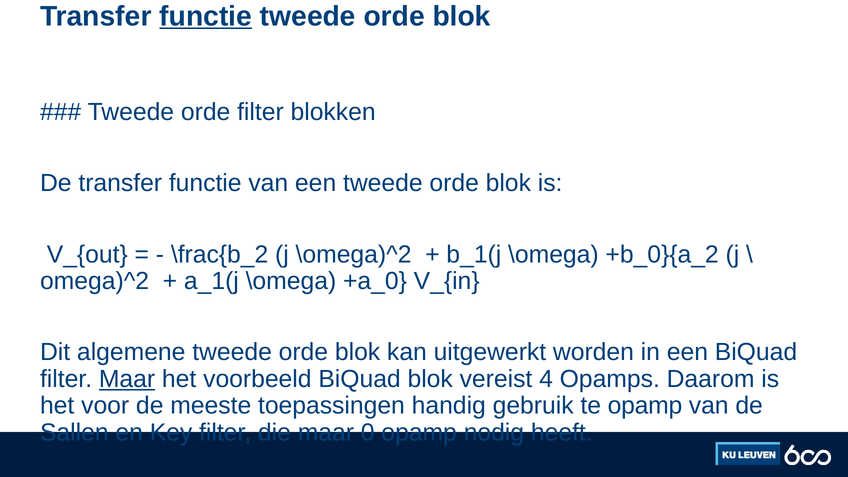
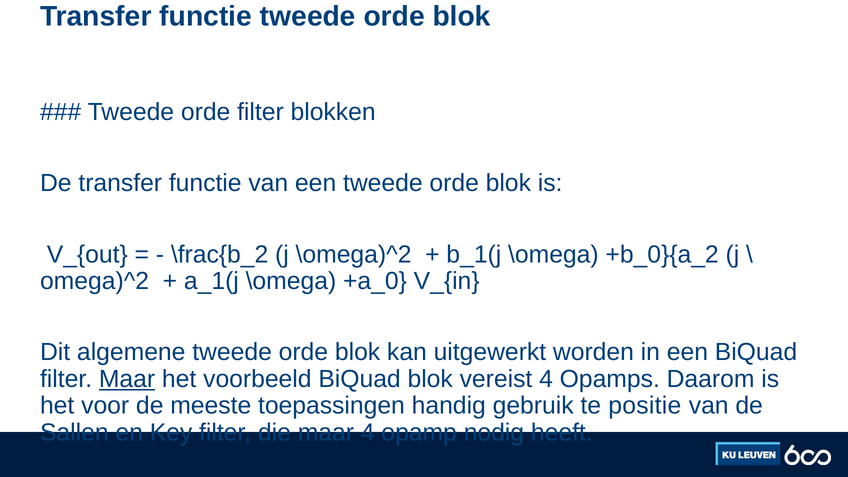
functie underline: present -> none (206, 16)
te opamp: opamp -> positie (645, 406)
maar 0: 0 -> 4 (368, 432)
